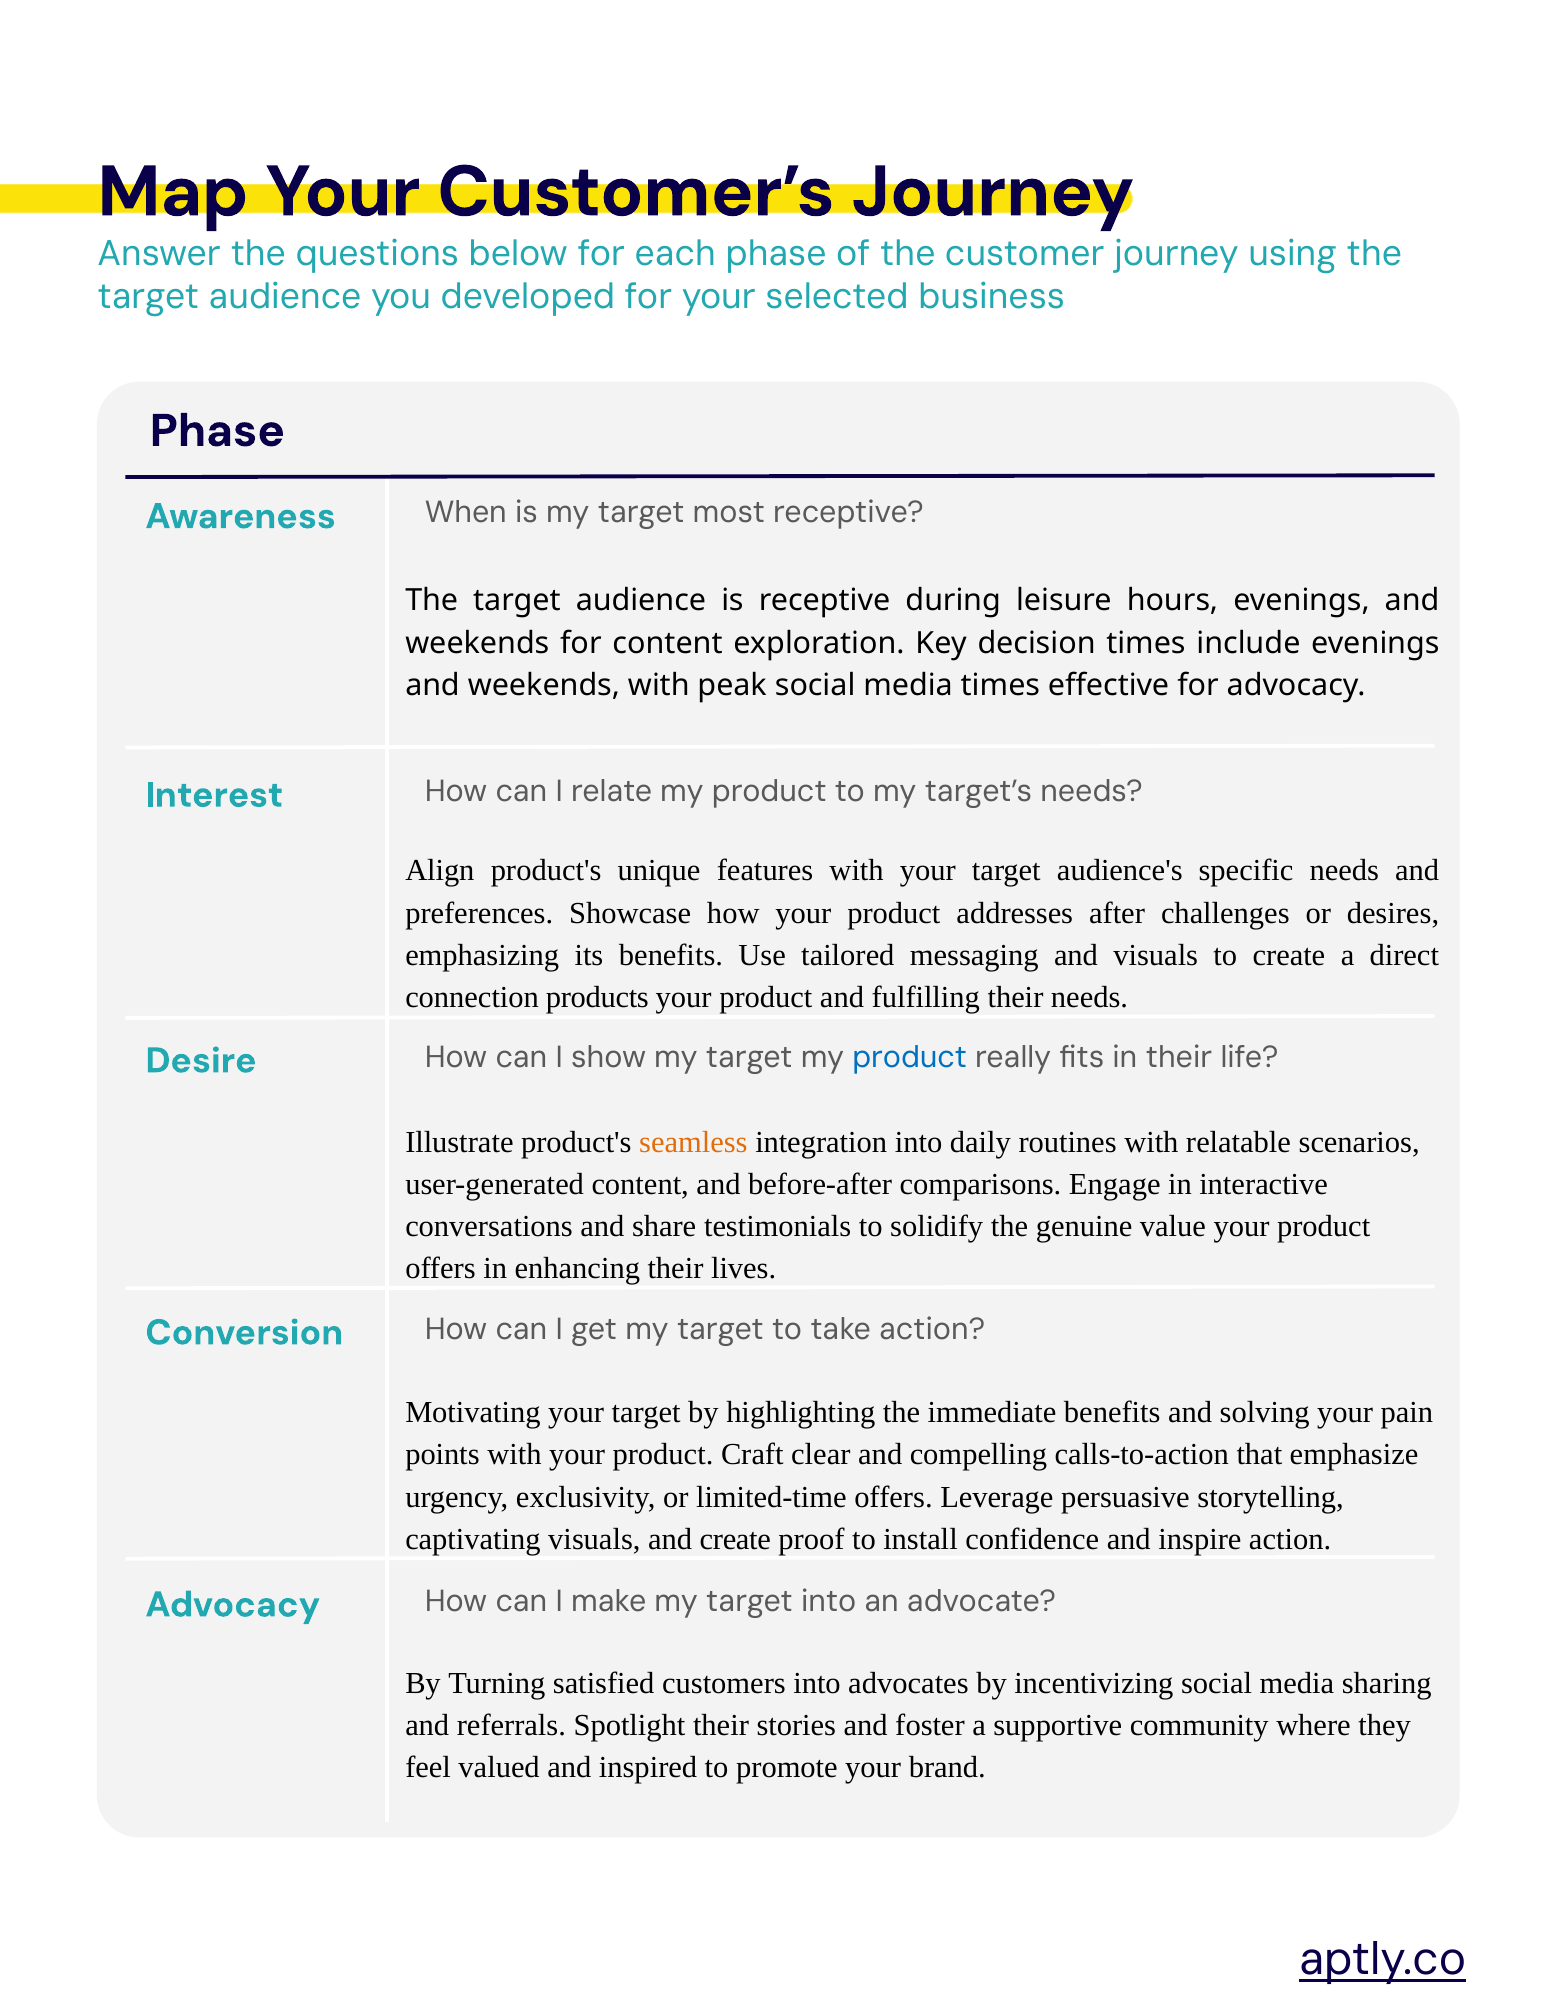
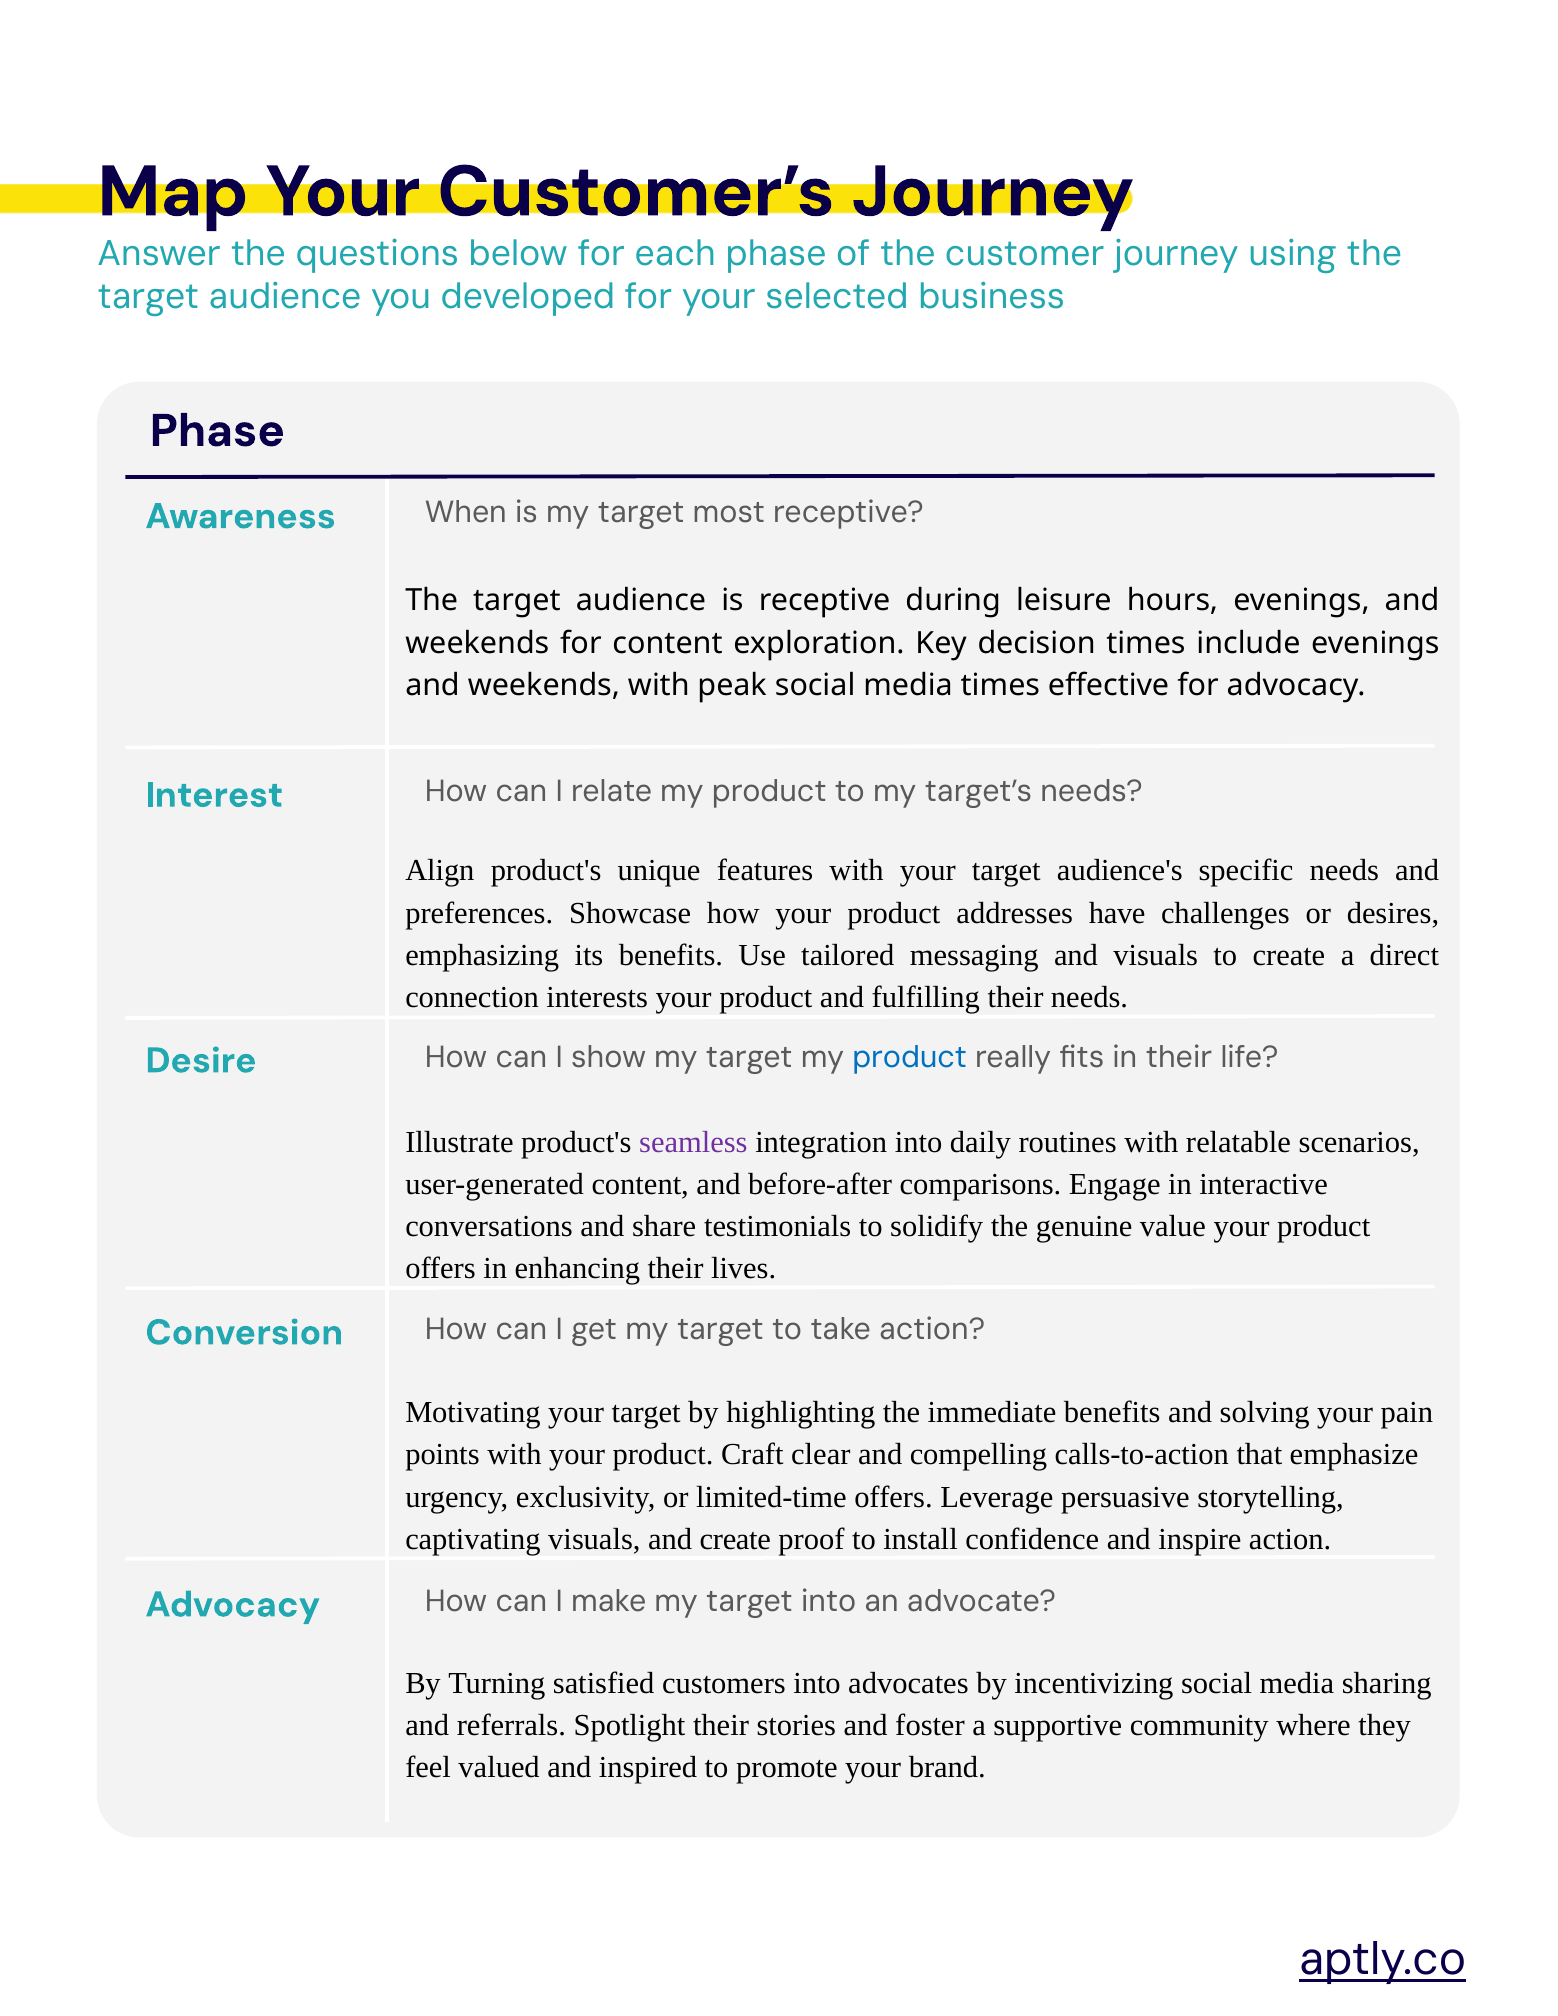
after: after -> have (1117, 913)
products: products -> interests (597, 997)
seamless colour: orange -> purple (693, 1142)
